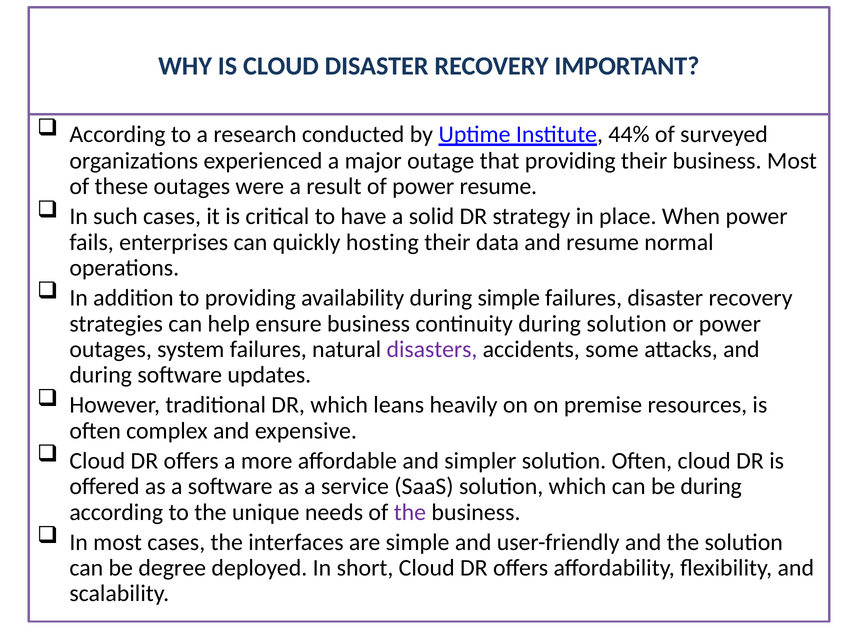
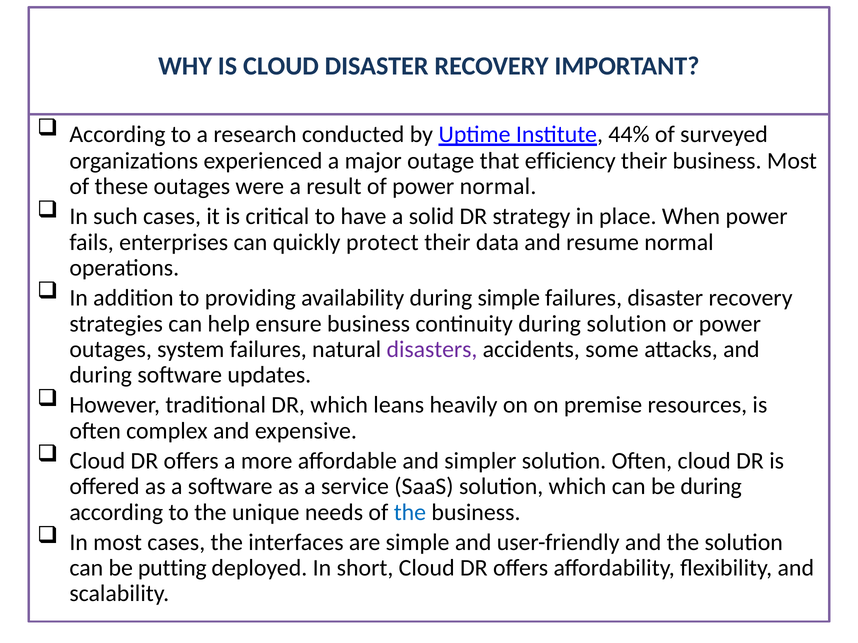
that providing: providing -> efficiency (570, 161)
power resume: resume -> normal (498, 187)
hosting: hosting -> protect (382, 242)
the colour: purple -> blue (410, 513)
degree: degree -> putting (172, 568)
